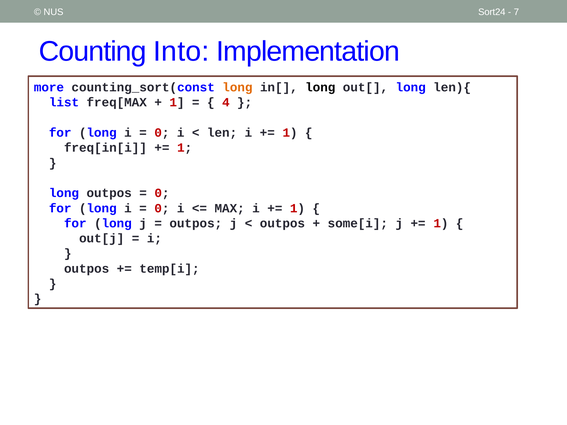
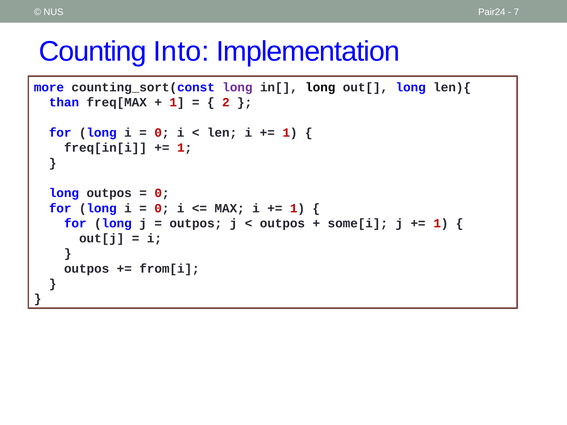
Sort24: Sort24 -> Pair24 (492, 12)
long colour: orange -> purple (237, 87)
list: list -> than (64, 103)
4: 4 -> 2 (226, 103)
temp[i: temp[i -> from[i (169, 269)
